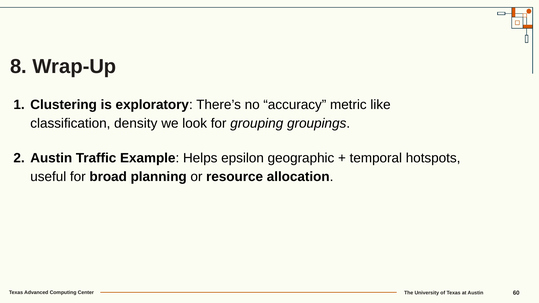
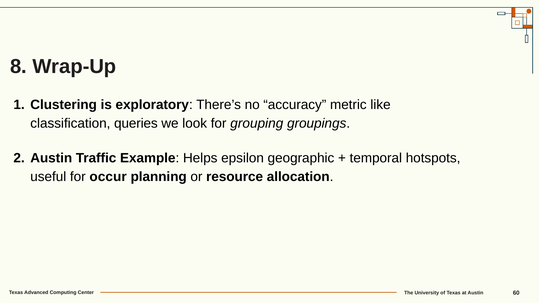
density: density -> queries (136, 123)
broad: broad -> occur (108, 177)
